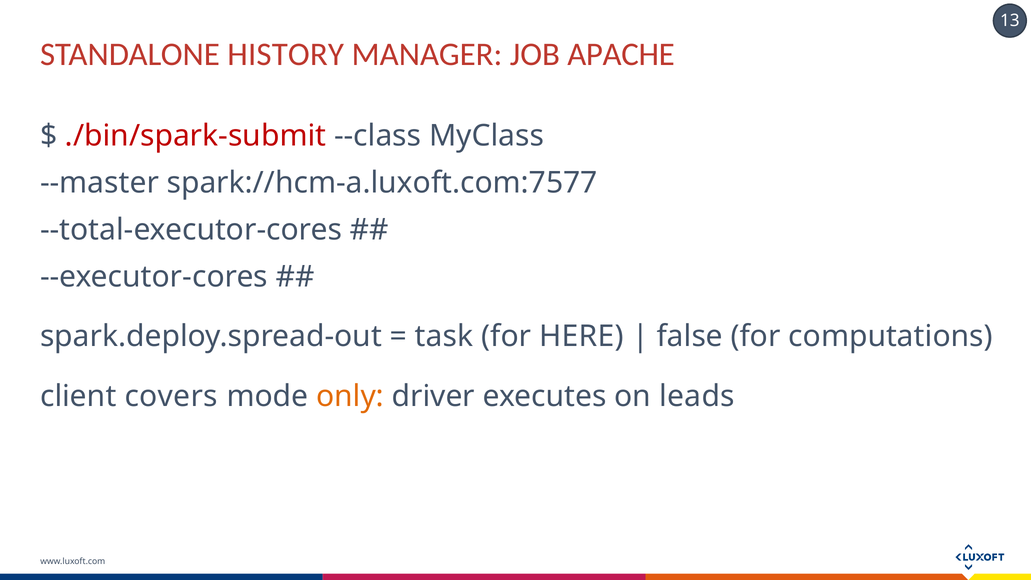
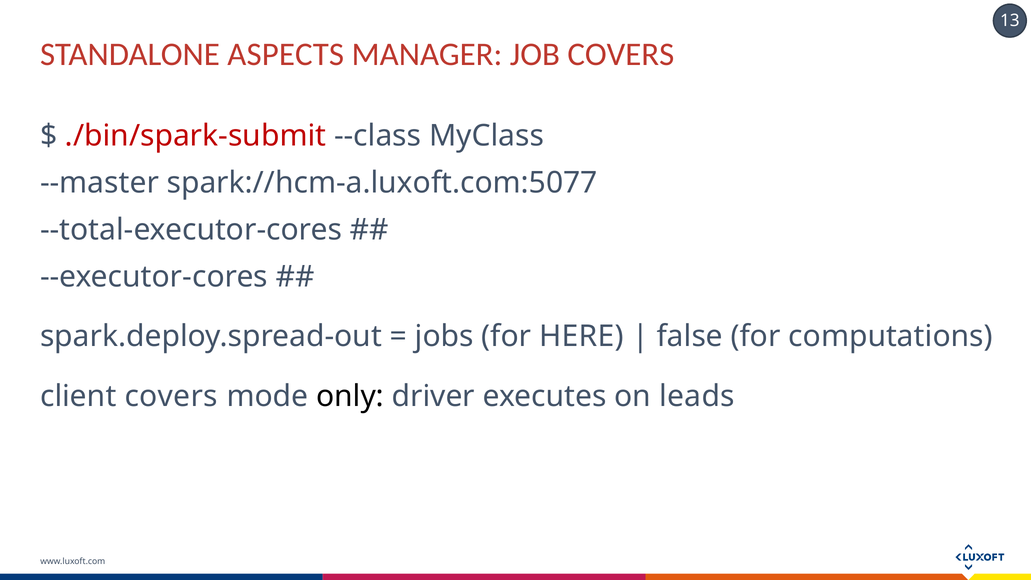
HISTORY: HISTORY -> ASPECTS (286, 54)
JOB APACHE: APACHE -> COVERS (621, 54)
spark://hcm-a.luxoft.com:7577: spark://hcm-a.luxoft.com:7577 -> spark://hcm-a.luxoft.com:5077 (382, 183)
task: task -> jobs (444, 336)
only colour: orange -> black (350, 396)
